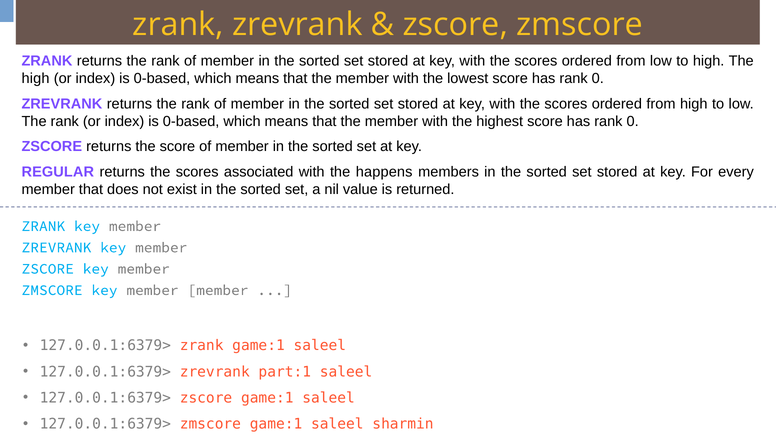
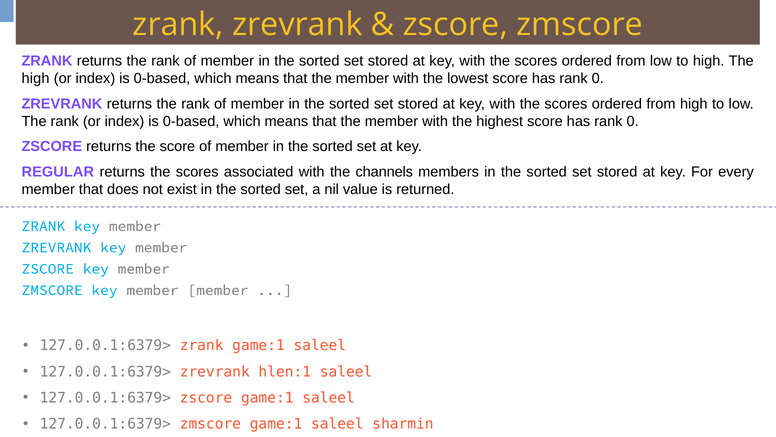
happens: happens -> channels (384, 172)
part:1: part:1 -> hlen:1 (285, 371)
